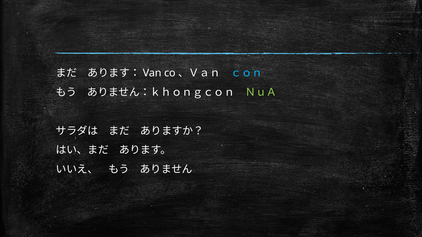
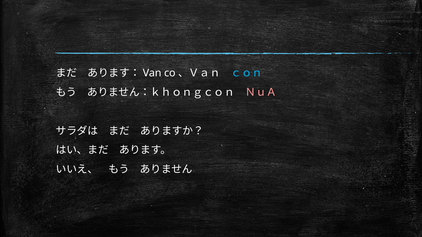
ＮｕＡ colour: light green -> pink (261, 92)
